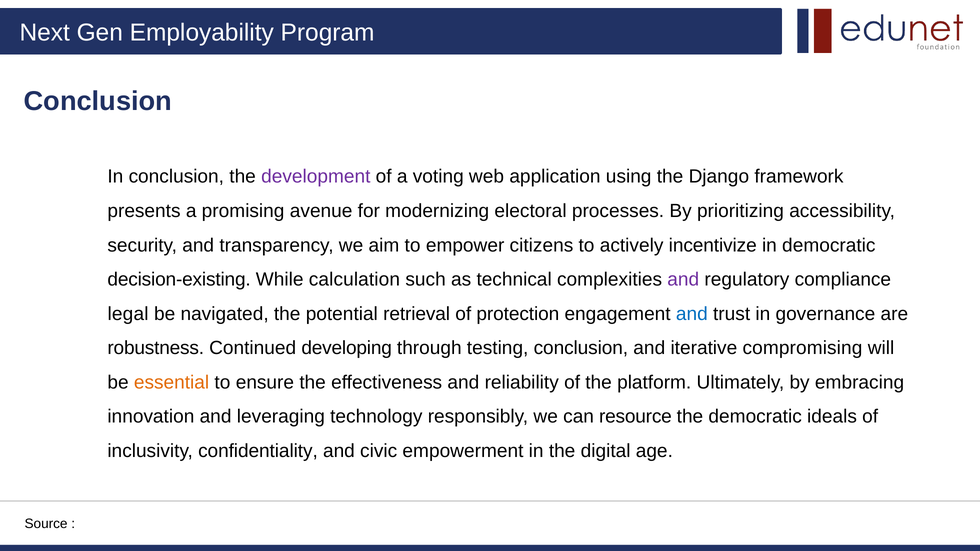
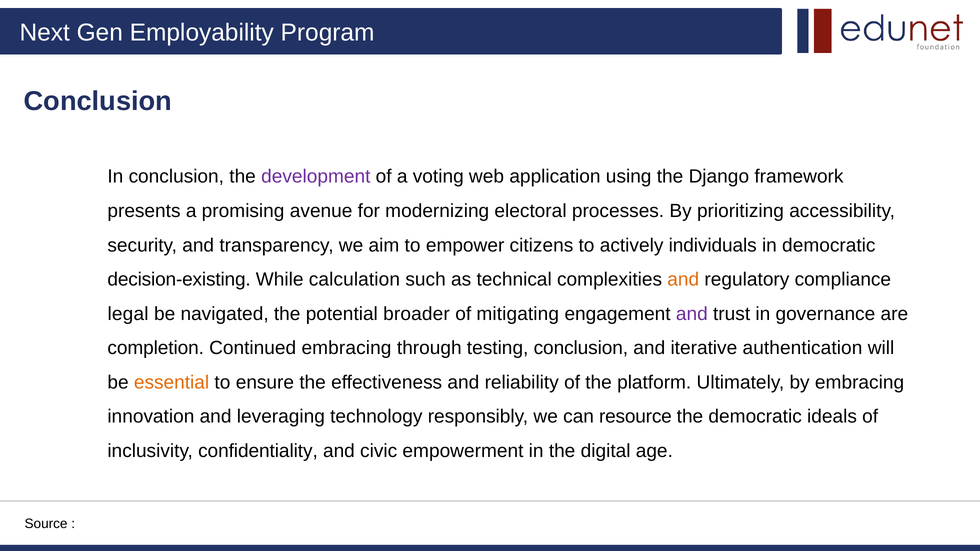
incentivize: incentivize -> individuals (713, 245)
and colour: purple -> orange (683, 280)
retrieval: retrieval -> broader (417, 314)
protection: protection -> mitigating (518, 314)
and colour: blue -> purple (692, 314)
robustness: robustness -> completion (156, 348)
Continued developing: developing -> embracing (346, 348)
compromising: compromising -> authentication (802, 348)
